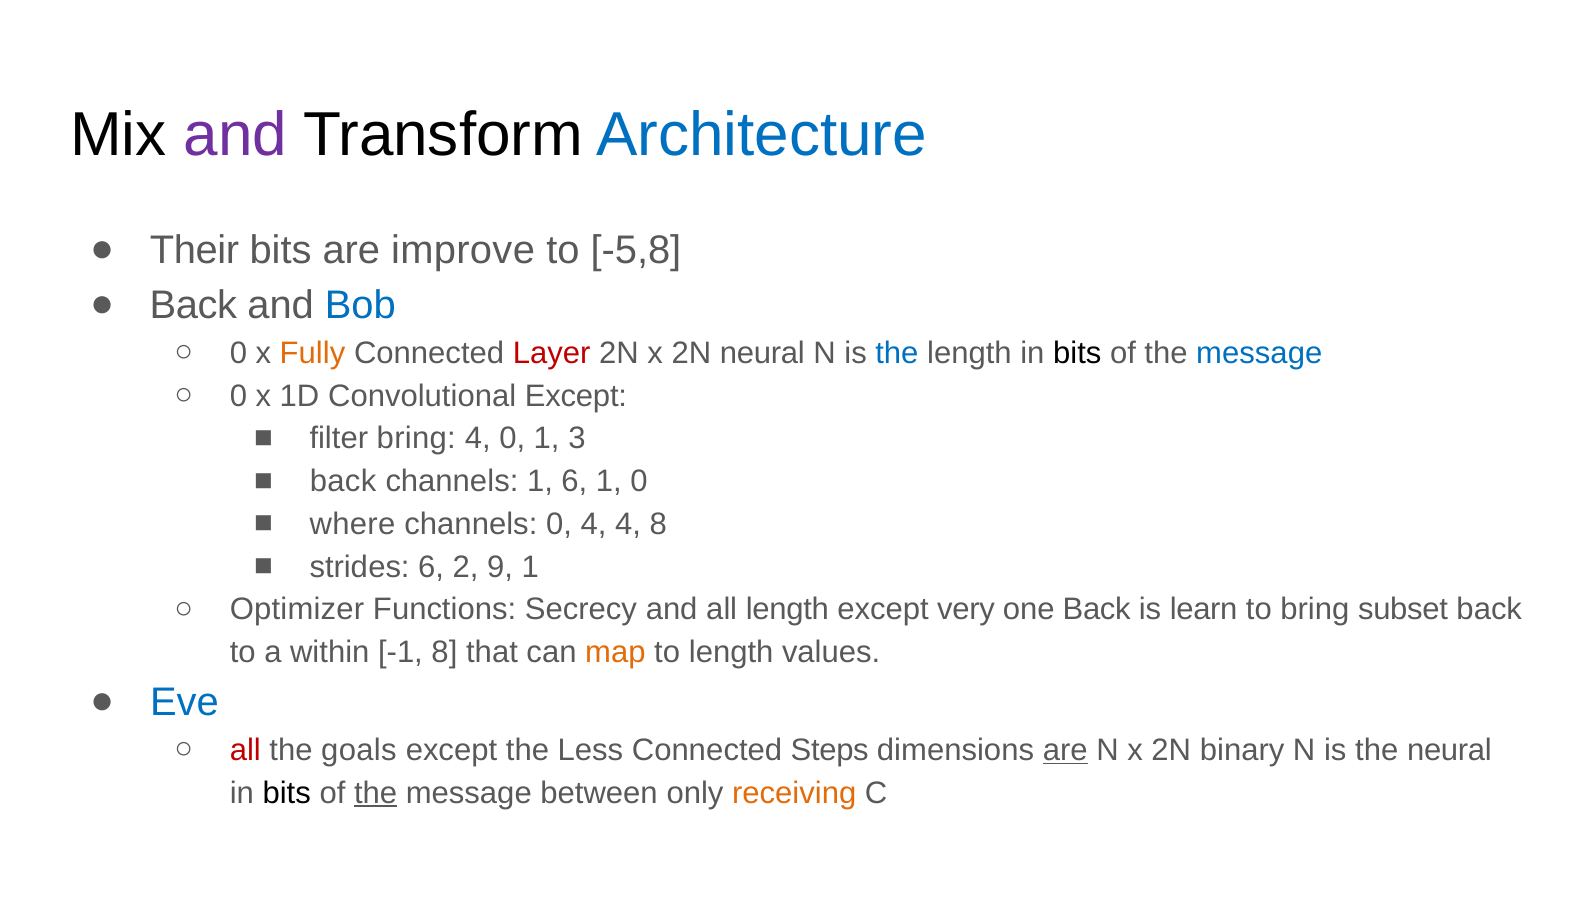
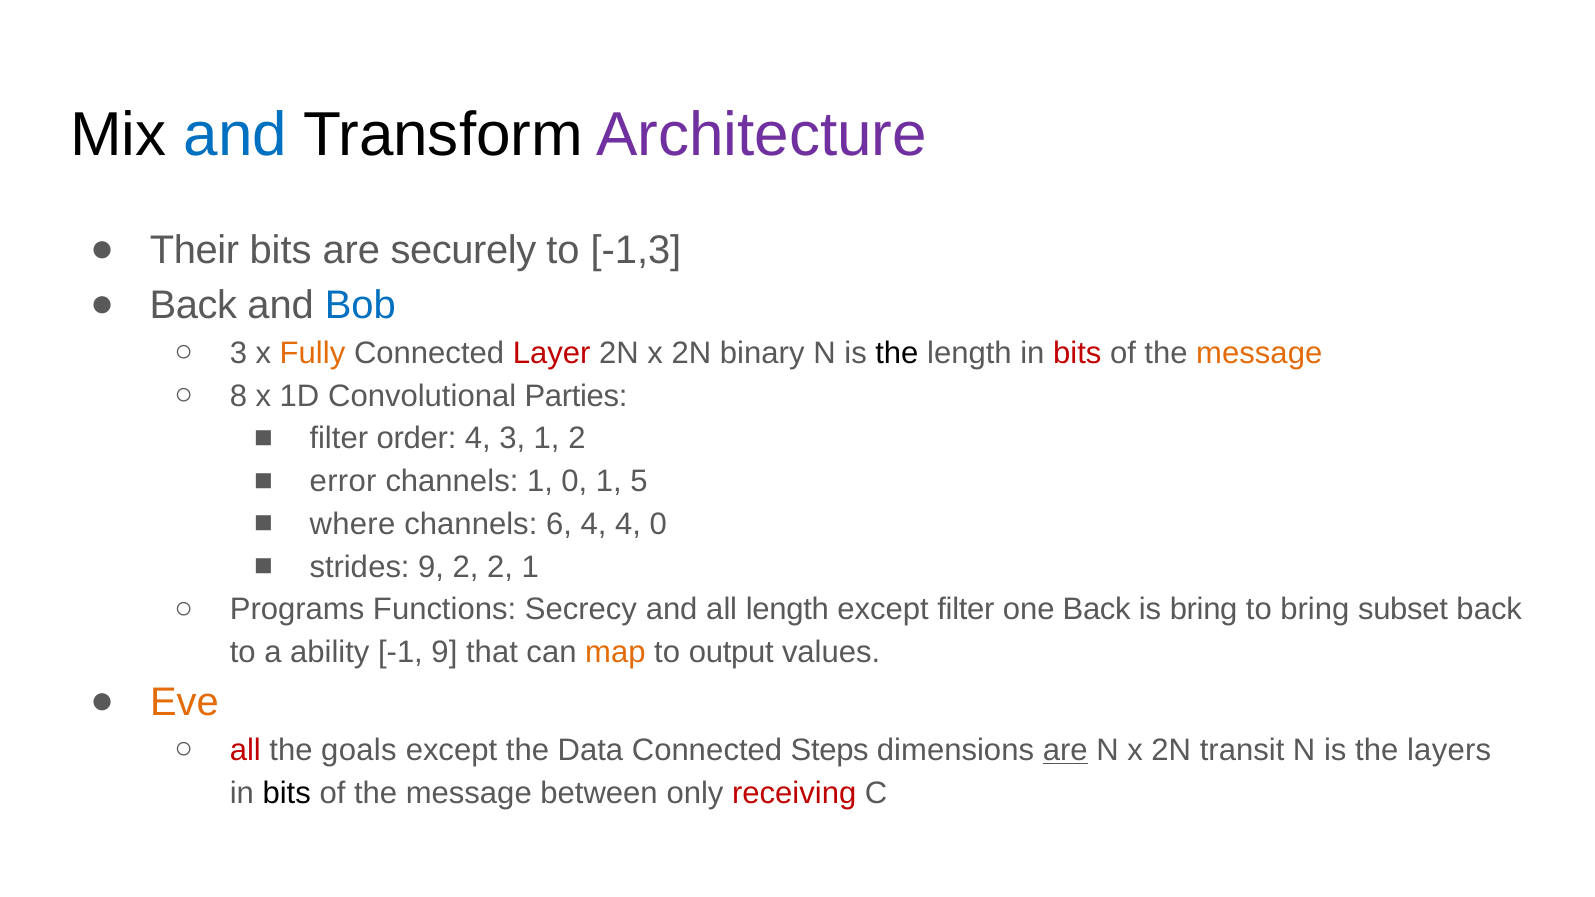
and colour: purple -> blue (235, 135)
Architecture colour: blue -> purple (762, 135)
improve: improve -> securely (463, 251)
-5,8: -5,8 -> -1,3 (636, 251)
0: 0 -> 3 (238, 353)
2N neural: neural -> binary (762, 353)
the colour: blue -> black (897, 353)
bits colour: black -> red (1077, 353)
message colour: blue -> orange (1259, 353)
0: 0 -> 8 (238, 396)
Convolutional Except: Except -> Parties (576, 396)
filter bring: bring -> order (417, 439)
4 0: 0 -> 3 (512, 439)
1 3: 3 -> 2 (577, 439)
back: back -> error (343, 482)
1 6: 6 -> 0 (574, 482)
1 0: 0 -> 5 (639, 482)
channels 0: 0 -> 6 (559, 524)
4 8: 8 -> 0 (658, 524)
strides 6: 6 -> 9 (431, 567)
2 9: 9 -> 2 (500, 567)
Optimizer: Optimizer -> Programs (297, 610)
except very: very -> filter (966, 610)
is learn: learn -> bring (1204, 610)
within: within -> ability (330, 653)
-1 8: 8 -> 9 (444, 653)
to length: length -> output (731, 653)
Eve colour: blue -> orange (184, 703)
Less: Less -> Data (590, 750)
binary: binary -> transit (1242, 750)
the neural: neural -> layers (1449, 750)
the underline: present -> none (376, 793)
receiving colour: orange -> red (794, 793)
